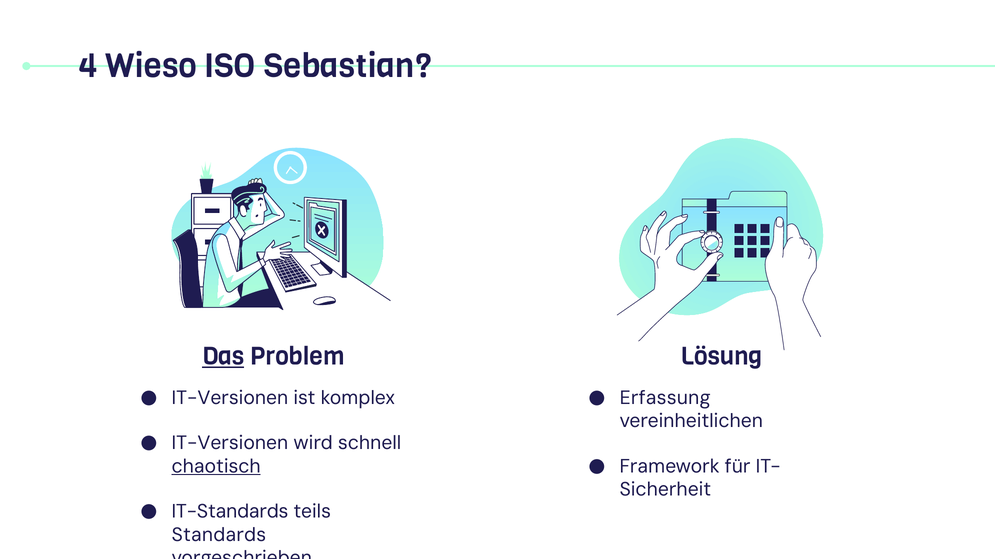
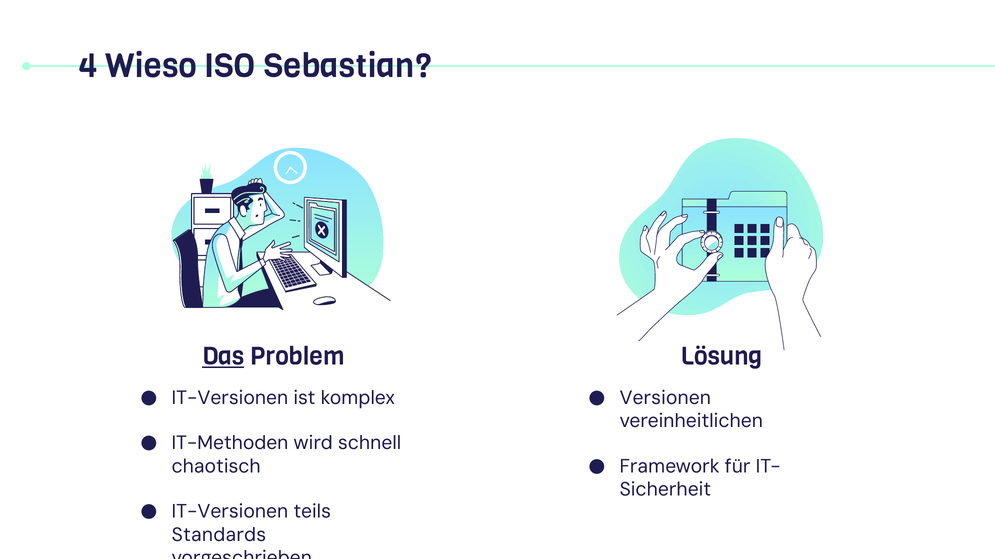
Erfassung: Erfassung -> Versionen (665, 398)
IT-Versionen: IT-Versionen -> IT-Methoden (230, 444)
chaotisch underline: present -> none (216, 467)
IT-Standards: IT-Standards -> IT-Versionen (230, 512)
